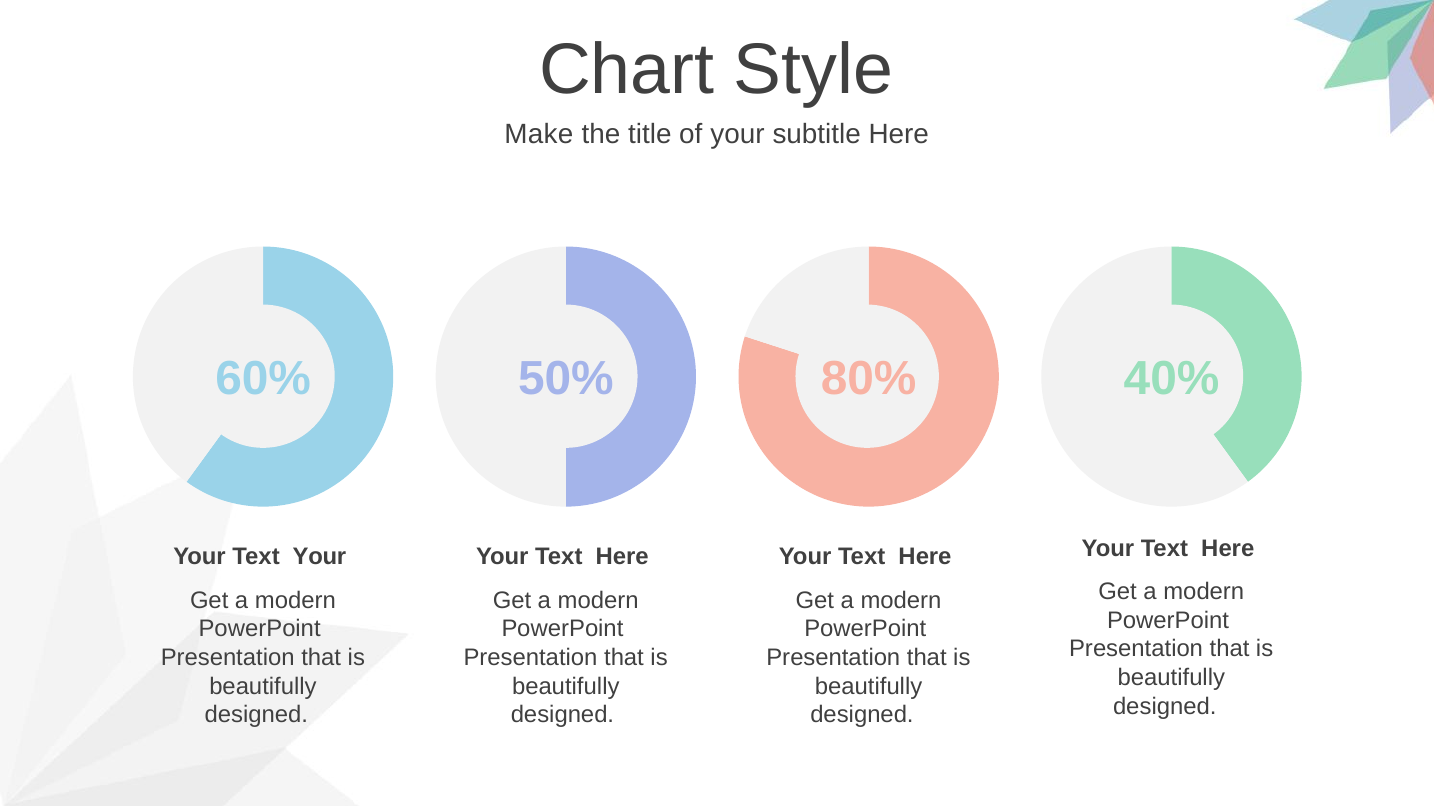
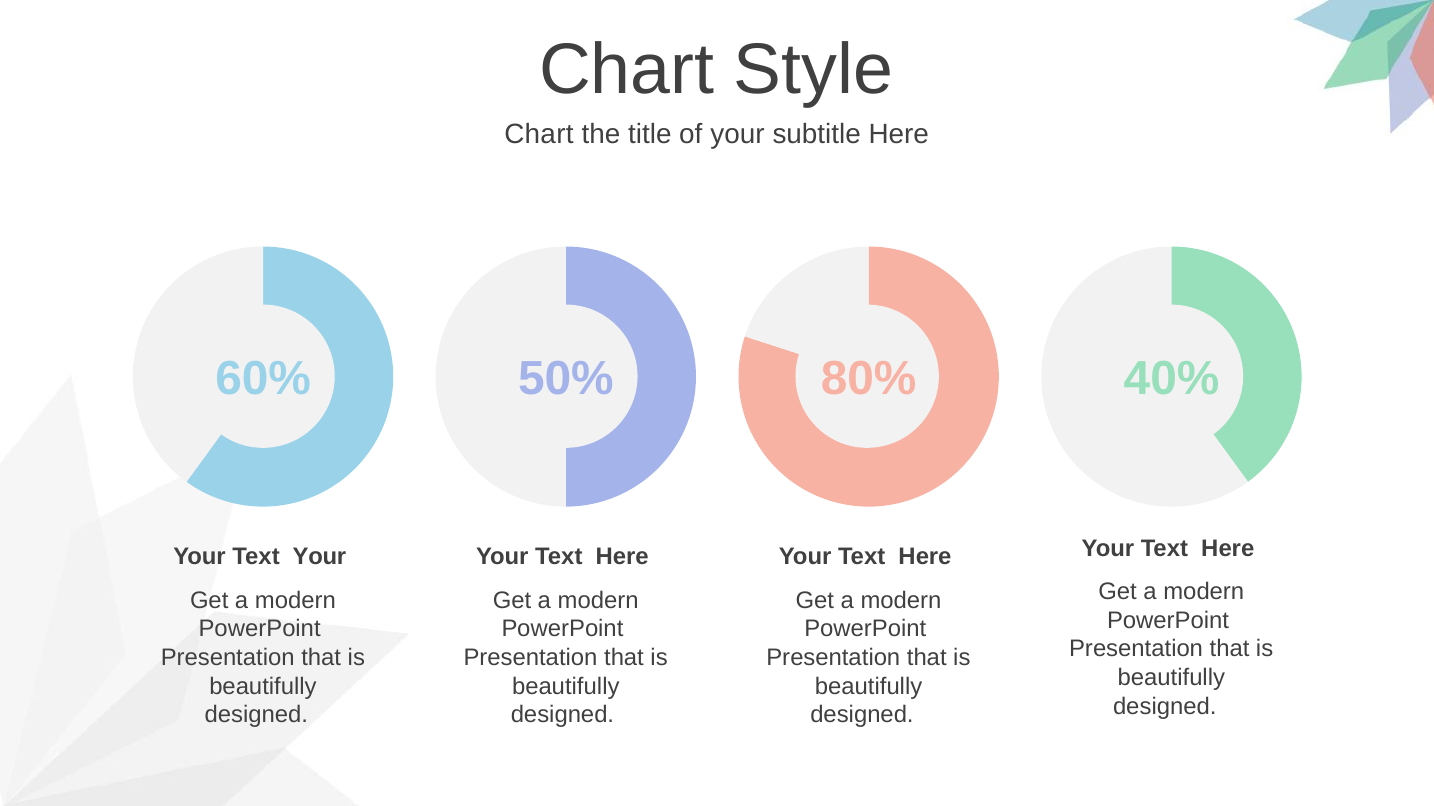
Make: Make -> Chart (539, 134)
